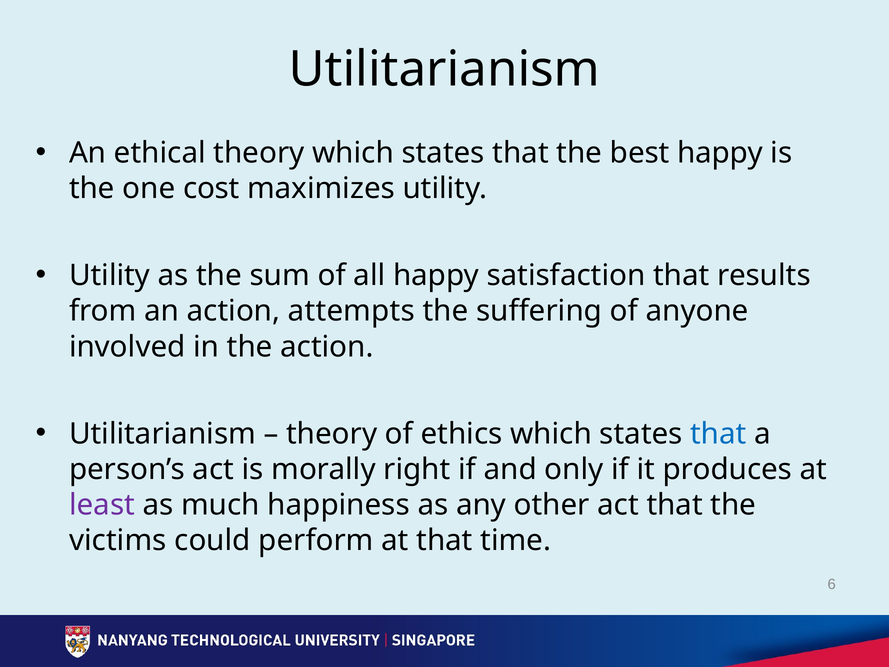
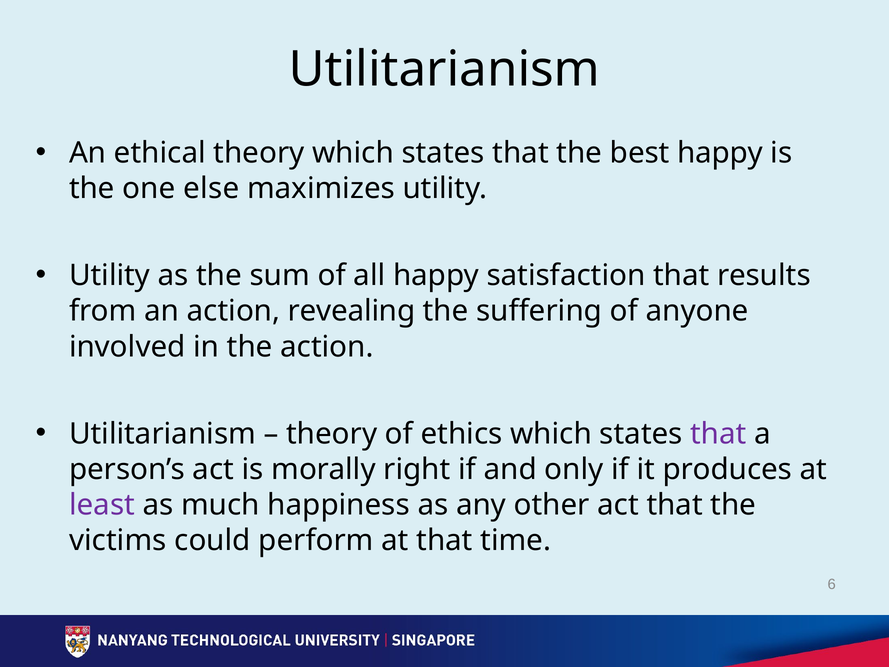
cost: cost -> else (211, 189)
attempts: attempts -> revealing (352, 311)
that colour: blue -> purple (718, 434)
